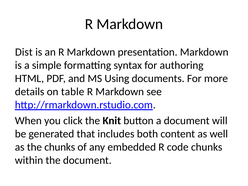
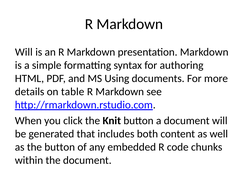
Dist: Dist -> Will (24, 52)
the chunks: chunks -> button (60, 147)
